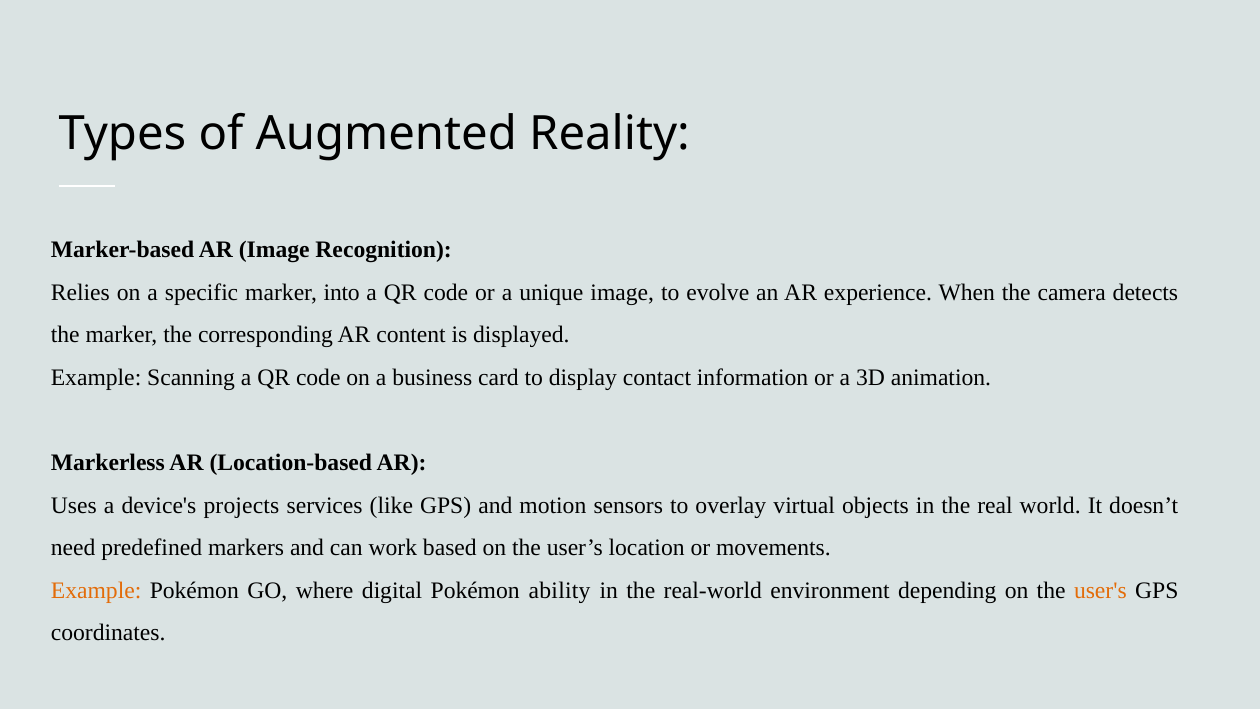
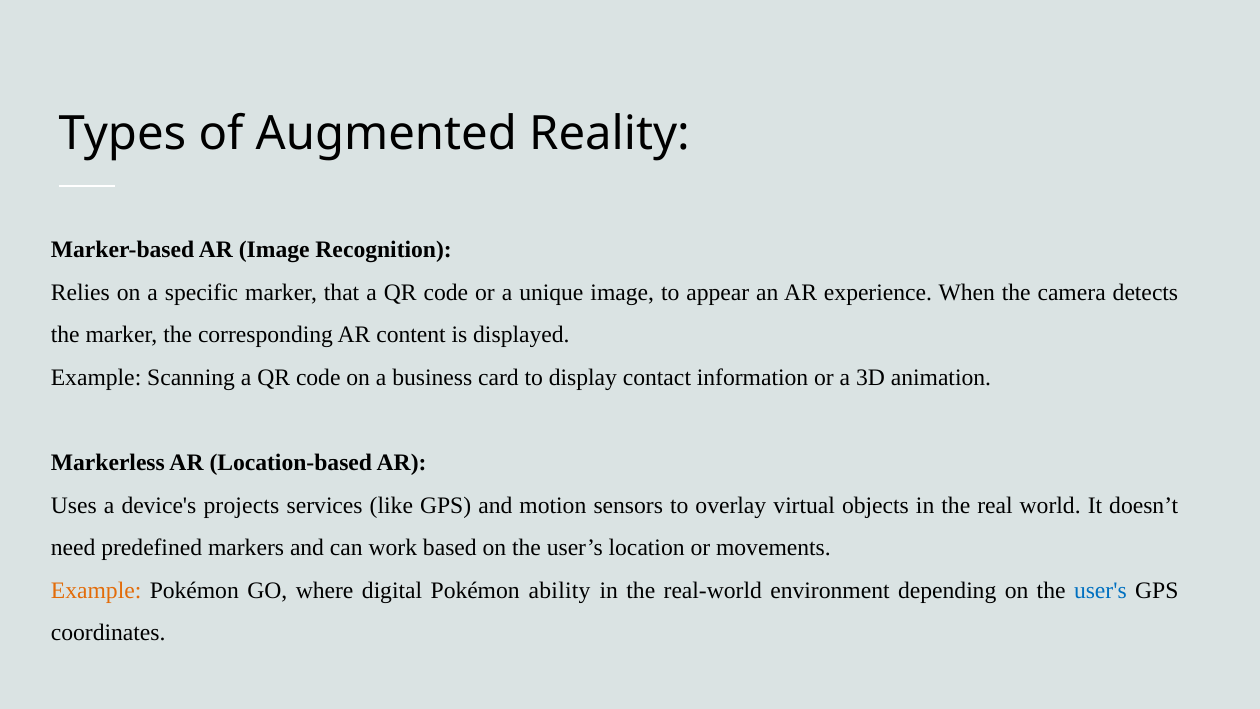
into: into -> that (342, 293)
evolve: evolve -> appear (718, 293)
user's colour: orange -> blue (1100, 590)
